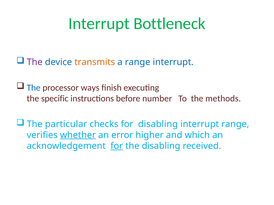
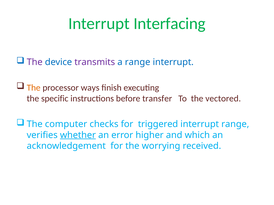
Bottleneck: Bottleneck -> Interfacing (170, 24)
transmits colour: orange -> purple (95, 62)
The colour: blue -> orange (34, 88)
number: number -> transfer (157, 99)
methods: methods -> vectored (223, 99)
particular: particular -> computer (66, 124)
for disabling: disabling -> triggered (158, 124)
for underline: present -> none (117, 146)
the disabling: disabling -> worrying (161, 146)
